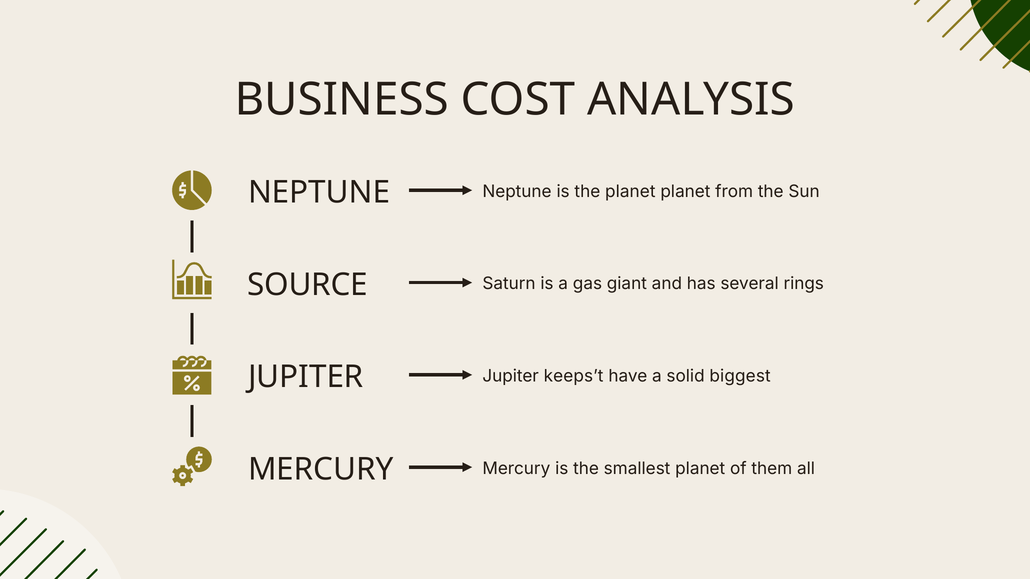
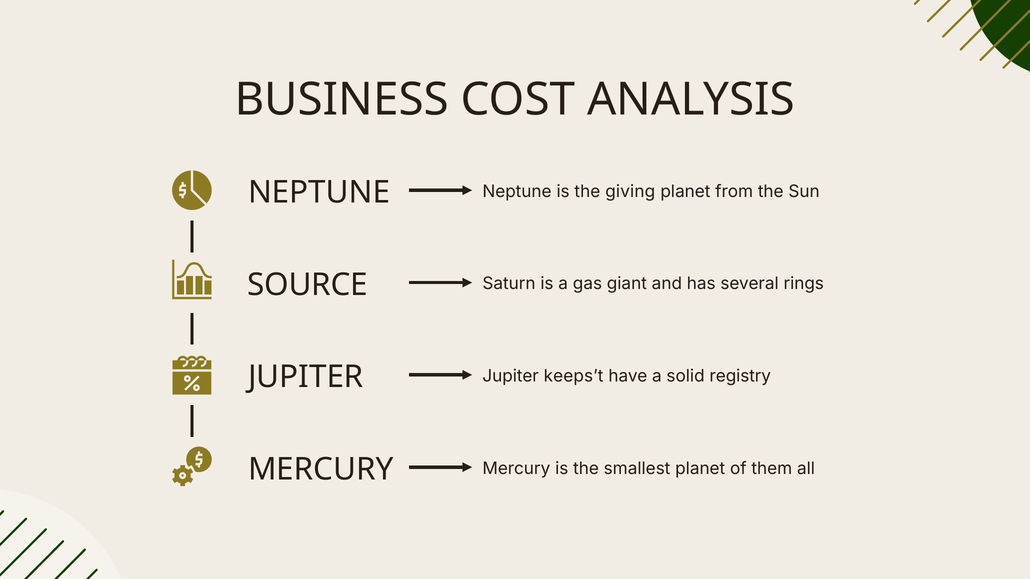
the planet: planet -> giving (630, 192)
biggest: biggest -> registry (740, 376)
